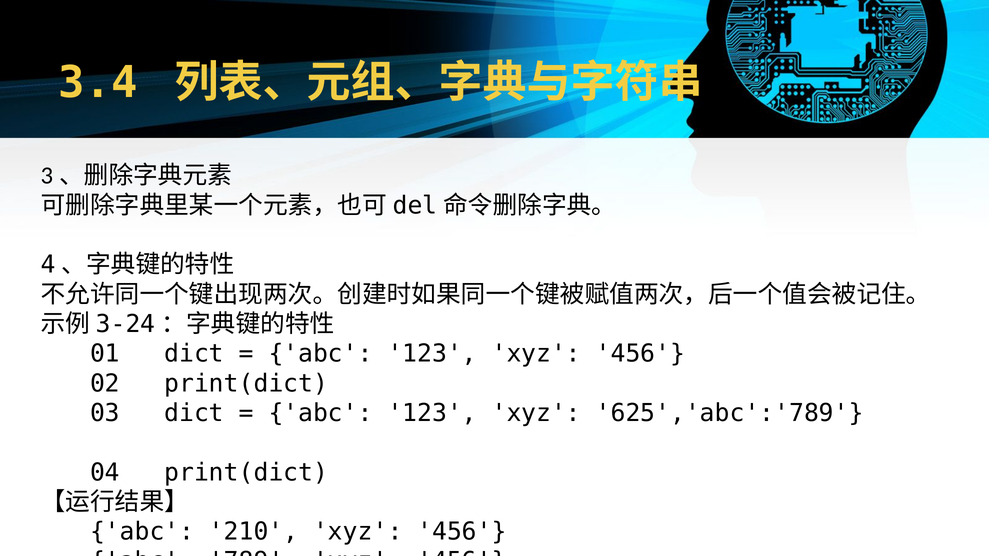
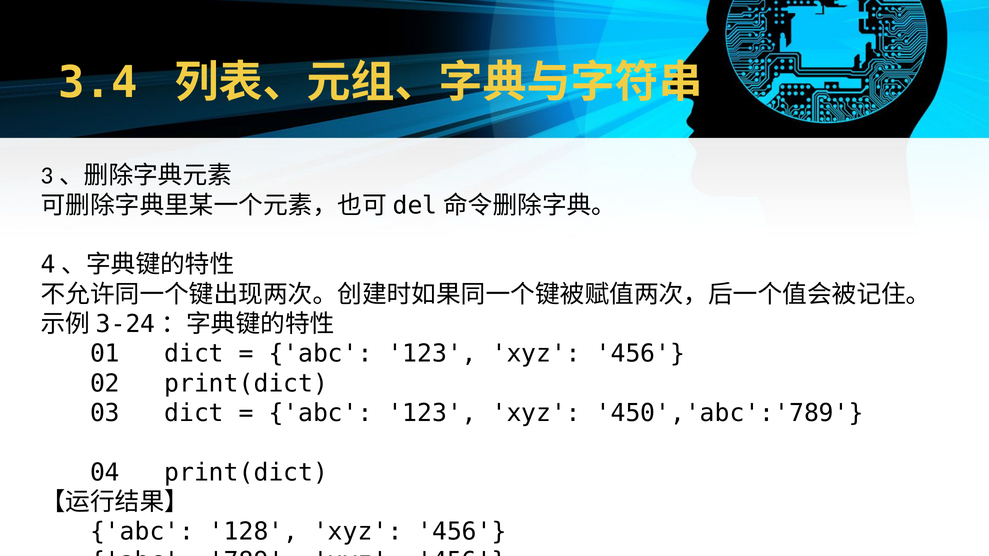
625','abc':'789: 625','abc':'789 -> 450','abc':'789 (730, 413)
210: 210 -> 128 (254, 532)
